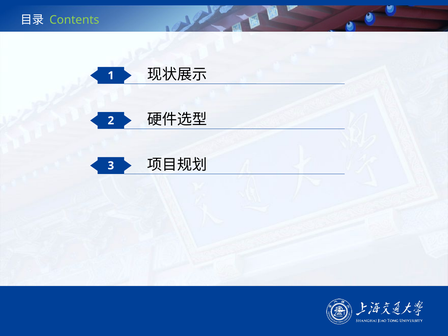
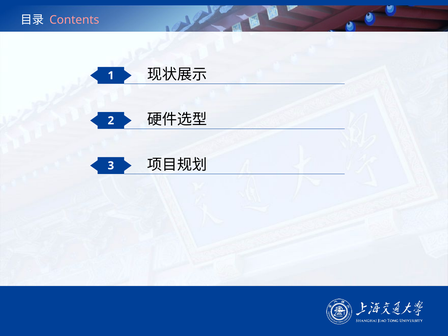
Contents colour: light green -> pink (74, 20)
